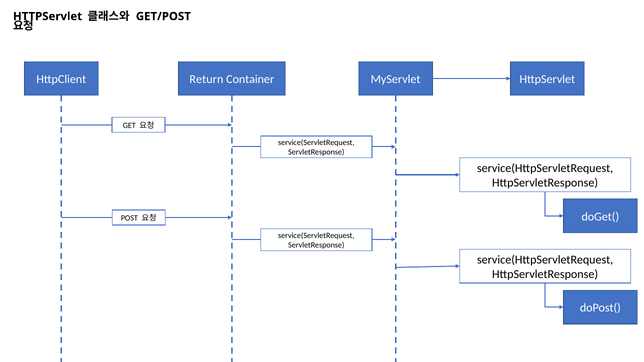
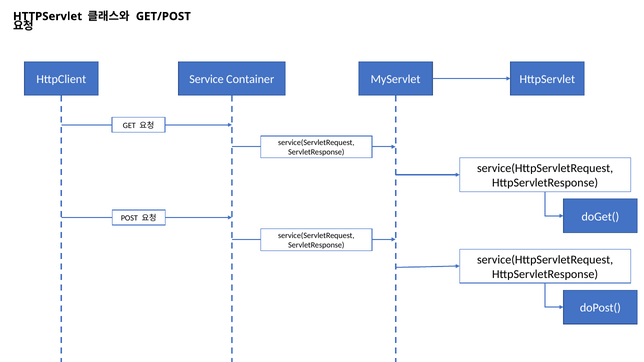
Return: Return -> Service (207, 79)
